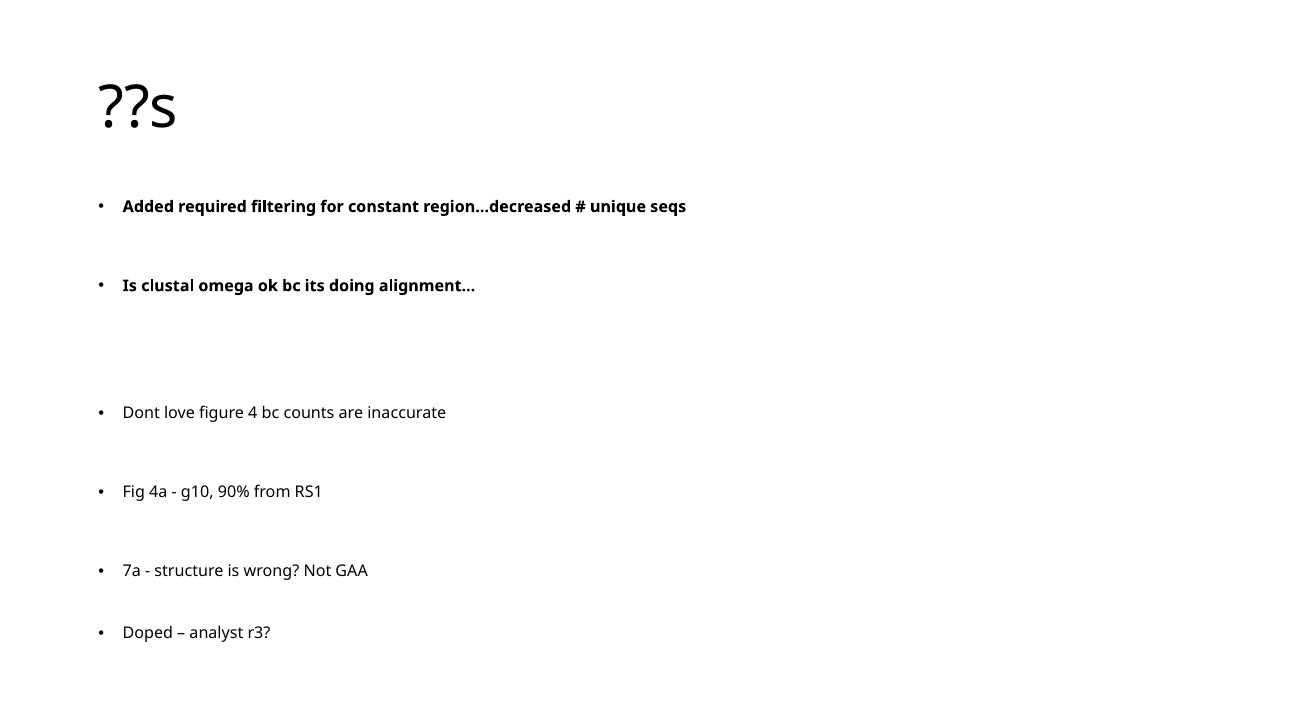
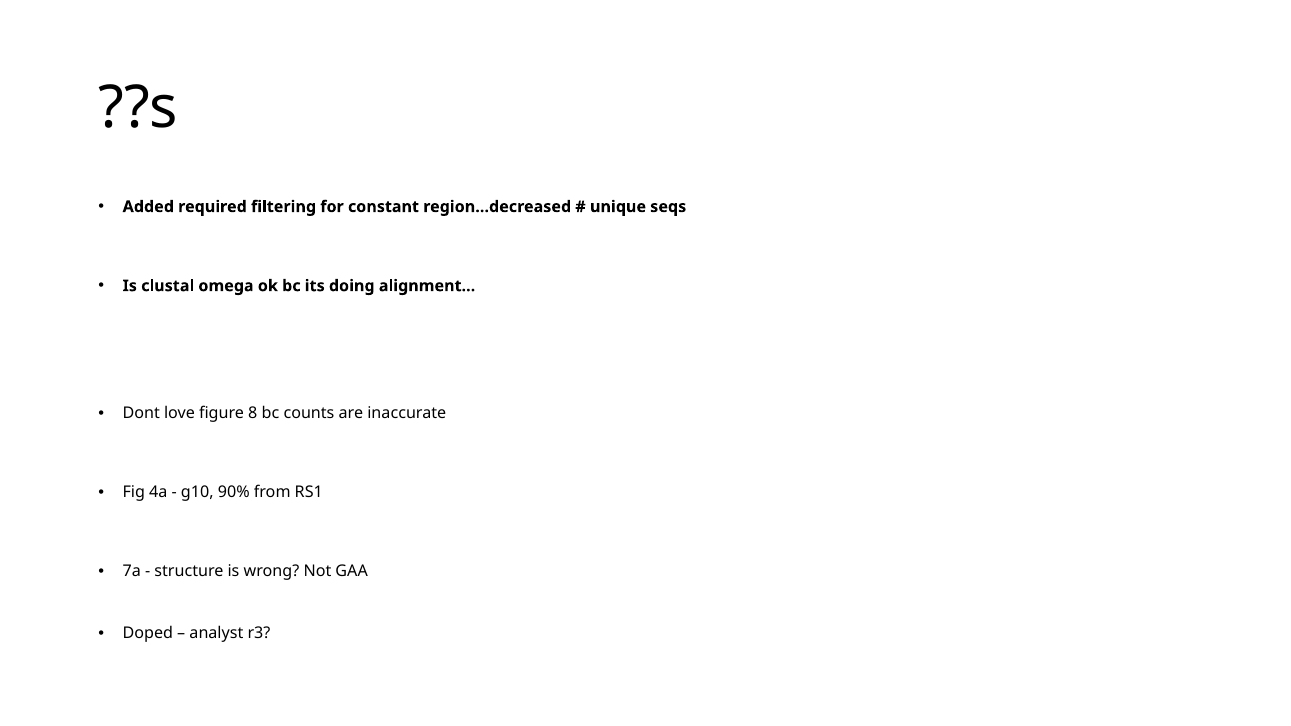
4: 4 -> 8 (253, 413)
